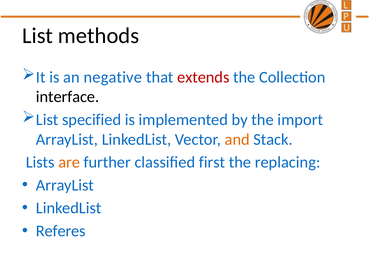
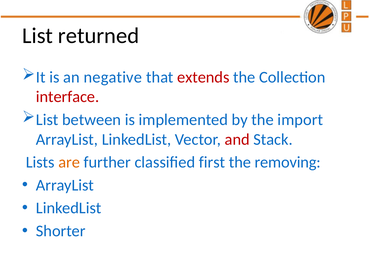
methods: methods -> returned (99, 36)
interface colour: black -> red (68, 97)
specified: specified -> between (92, 120)
and colour: orange -> red (237, 140)
replacing: replacing -> removing (288, 163)
Referes: Referes -> Shorter (61, 232)
